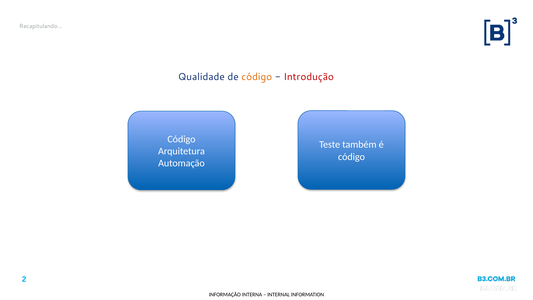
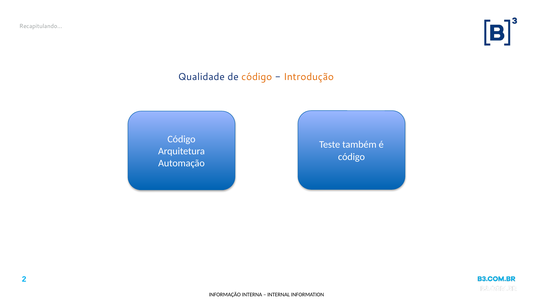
Introdução colour: red -> orange (309, 77)
